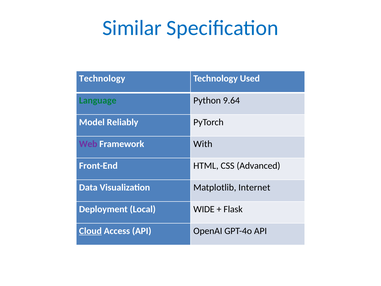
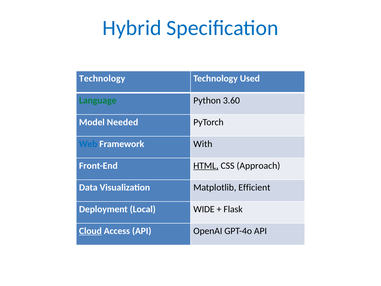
Similar: Similar -> Hybrid (132, 28)
9.64: 9.64 -> 3.60 (231, 100)
Reliably: Reliably -> Needed (123, 122)
Web colour: purple -> blue (88, 144)
HTML underline: none -> present (206, 166)
Advanced: Advanced -> Approach (258, 166)
Internet: Internet -> Efficient (254, 187)
